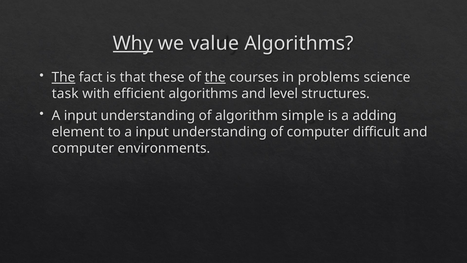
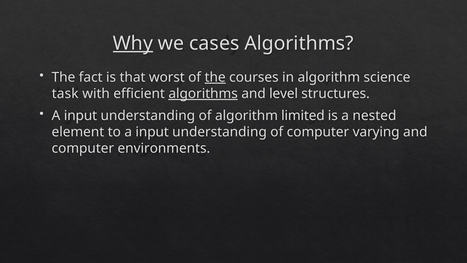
value: value -> cases (214, 43)
The underline: present -> none (63, 77)
these: these -> worst (167, 77)
in problems: problems -> algorithm (329, 77)
algorithms underline: none -> present (203, 94)
simple: simple -> limited (303, 115)
adding: adding -> nested (374, 115)
difficult: difficult -> varying (376, 132)
